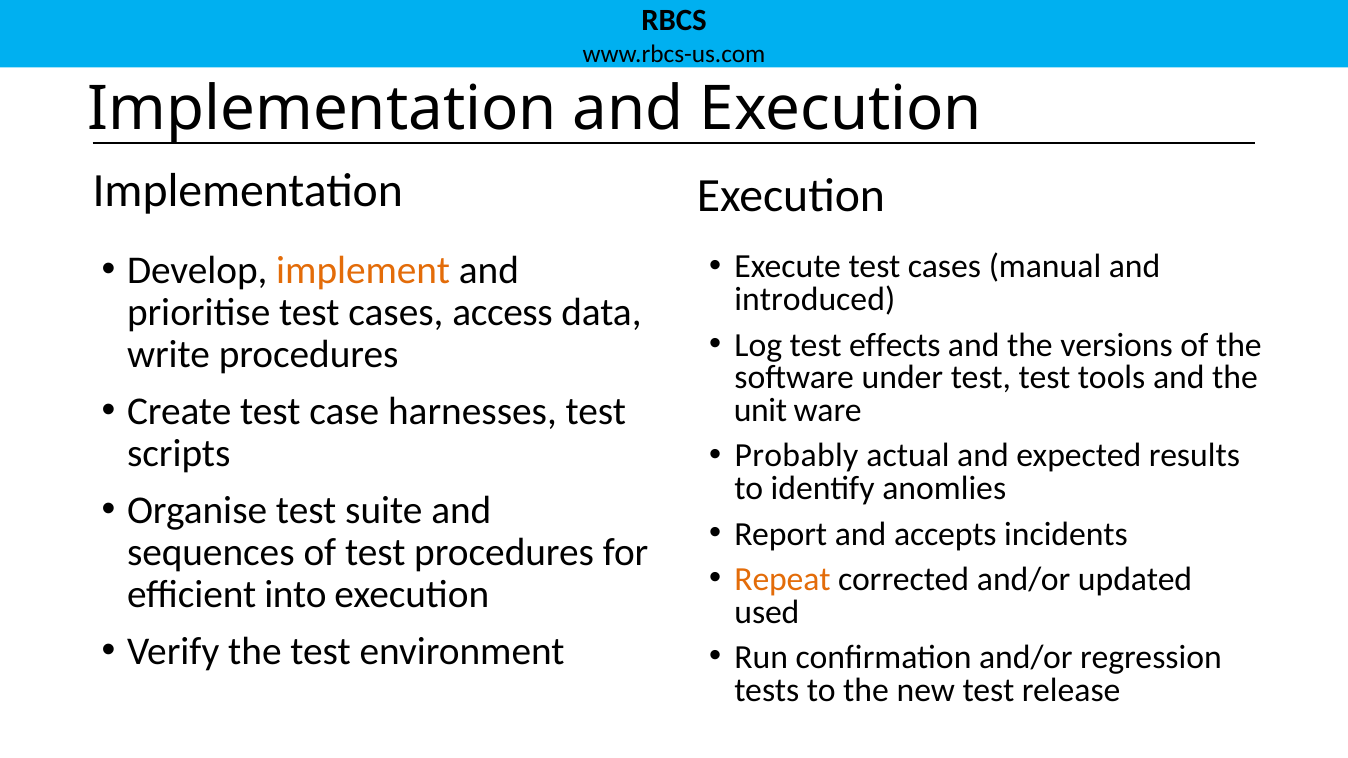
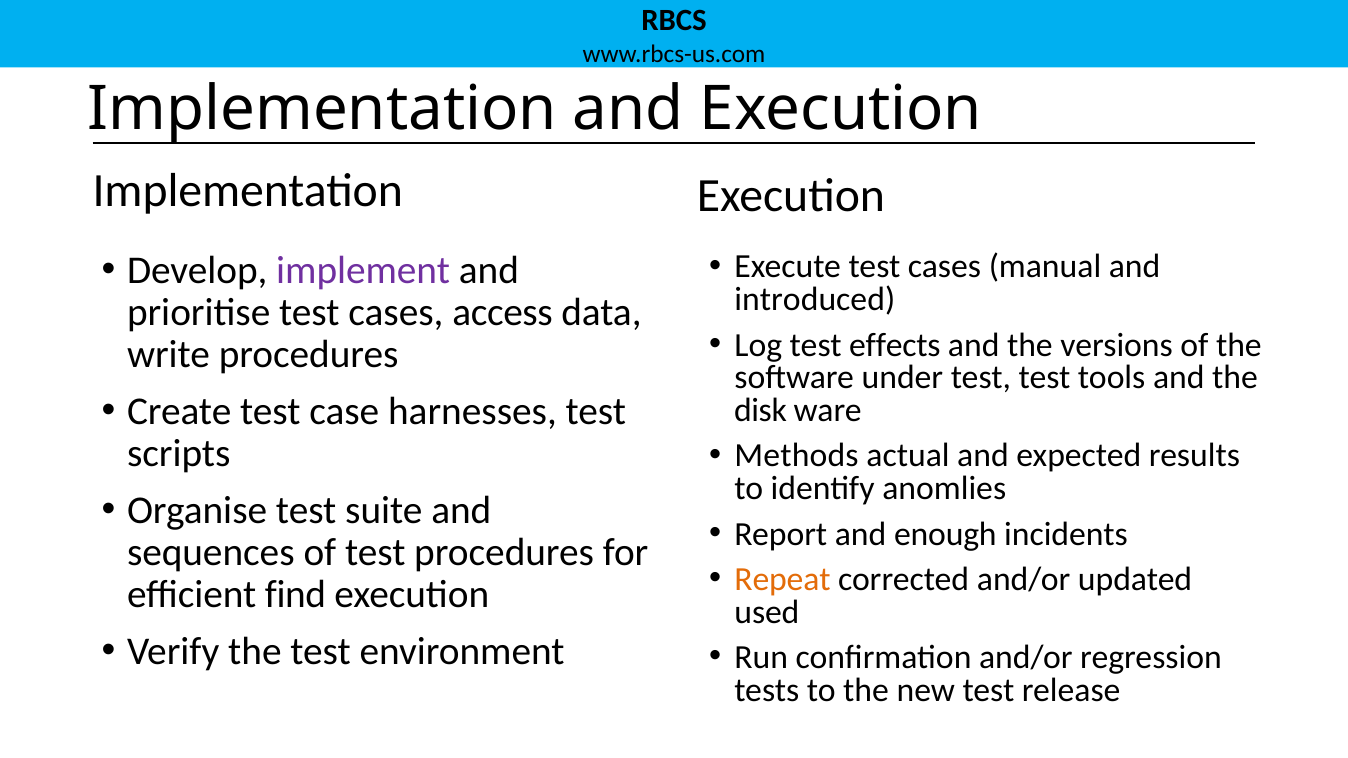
implement colour: orange -> purple (363, 270)
unit: unit -> disk (760, 411)
Probably: Probably -> Methods (797, 456)
accepts: accepts -> enough (945, 534)
into: into -> find (295, 595)
